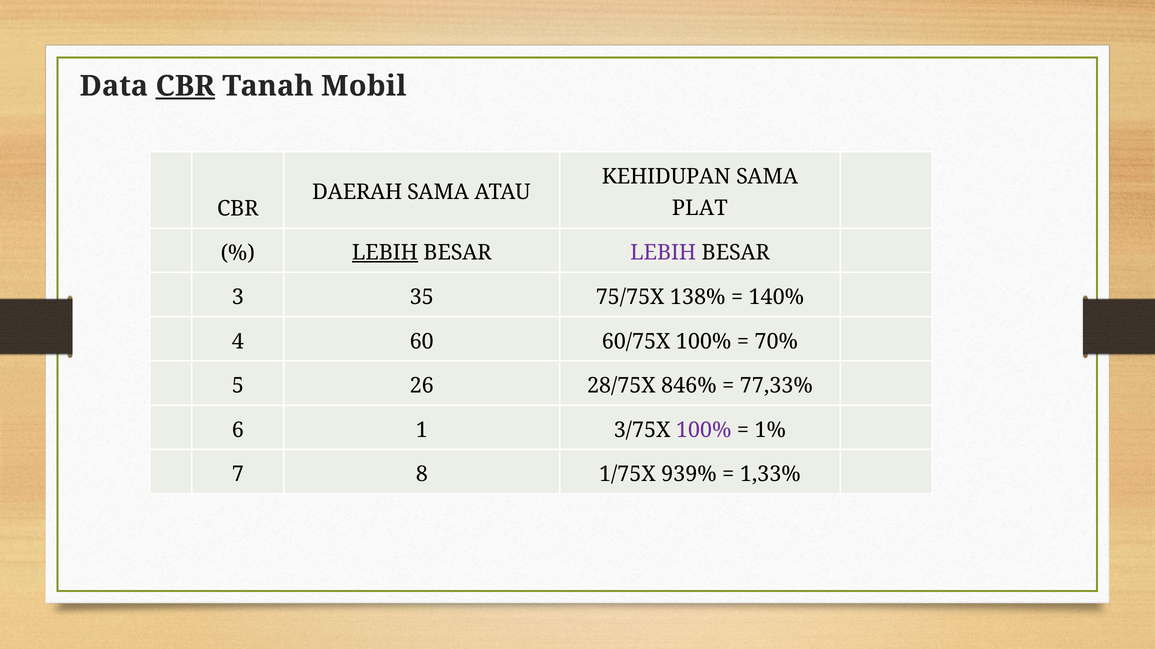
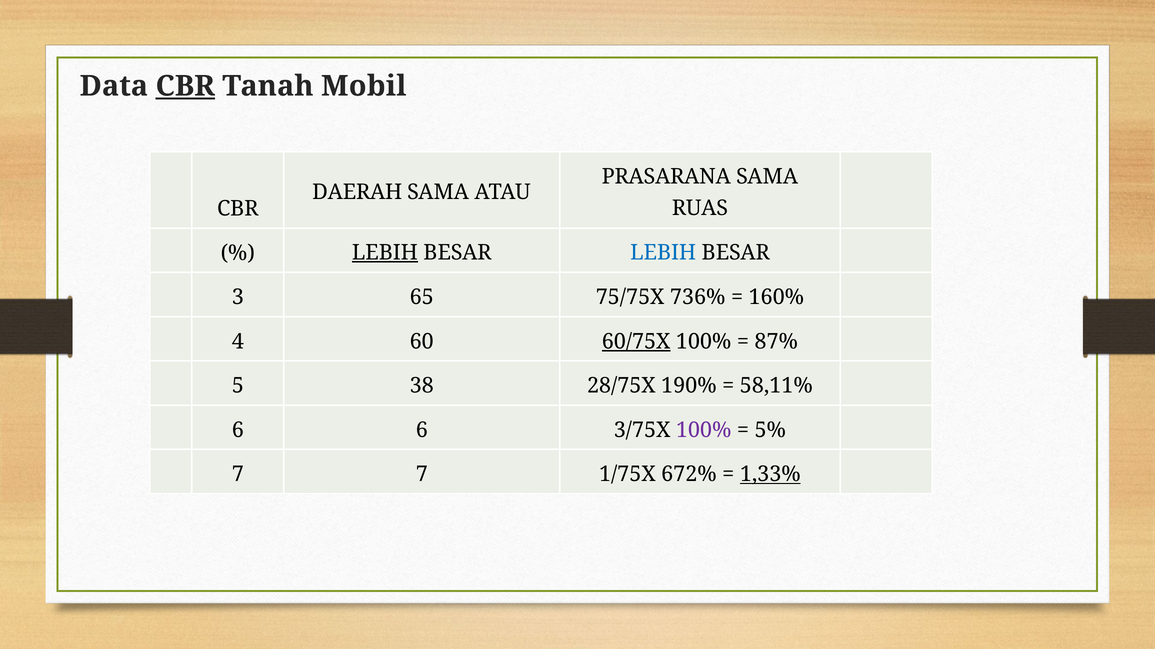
KEHIDUPAN: KEHIDUPAN -> PRASARANA (666, 177)
PLAT: PLAT -> RUAS (700, 208)
LEBIH colour: purple -> blue (663, 253)
35: 35 -> 65 (422, 298)
138%: 138% -> 736% (698, 298)
140%: 140% -> 160% (776, 298)
60/75X underline: none -> present (636, 342)
70%: 70% -> 87% (776, 342)
26: 26 -> 38 (422, 386)
846%: 846% -> 190% (689, 386)
77,33%: 77,33% -> 58,11% (776, 386)
6 1: 1 -> 6 (422, 431)
1%: 1% -> 5% (770, 431)
7 8: 8 -> 7 (422, 475)
939%: 939% -> 672% (689, 475)
1,33% underline: none -> present (770, 475)
